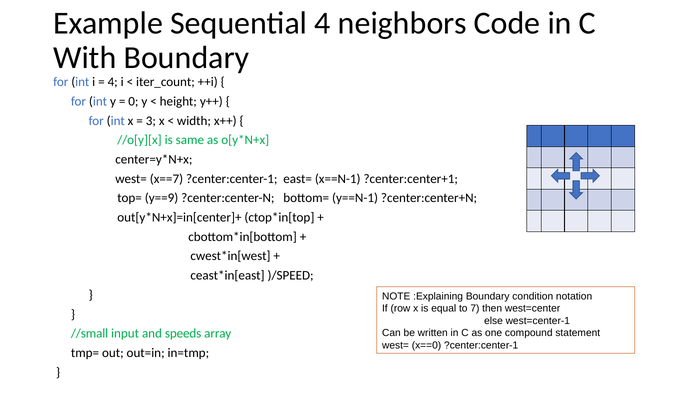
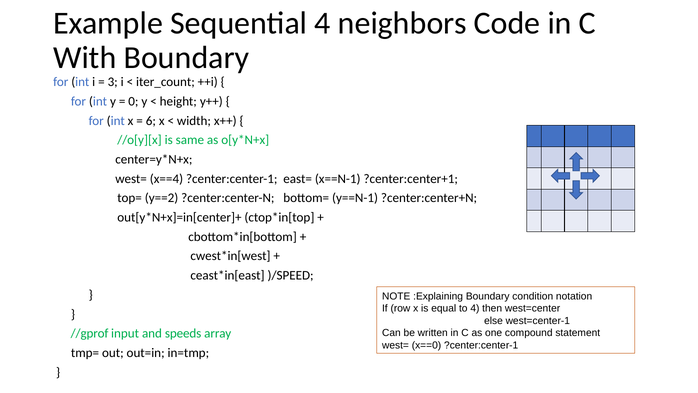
4: 4 -> 3 (113, 82)
3: 3 -> 6 (151, 121)
x==7: x==7 -> x==4 (166, 179)
y==9: y==9 -> y==2 (162, 198)
to 7: 7 -> 4 (475, 308)
//small: //small -> //gprof (90, 333)
